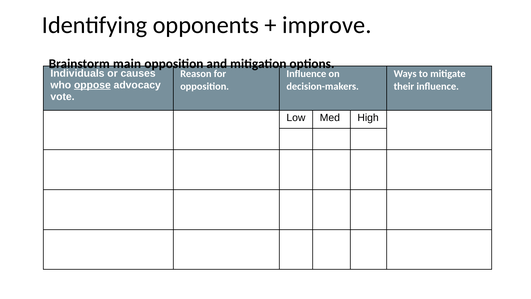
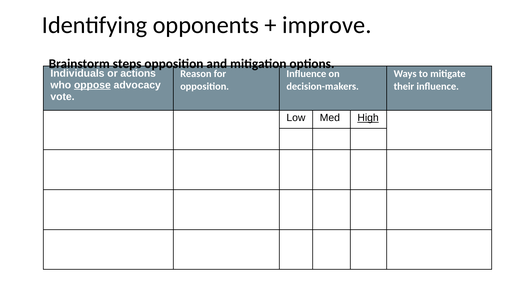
main: main -> steps (127, 64)
causes: causes -> actions (138, 73)
High underline: none -> present (368, 118)
